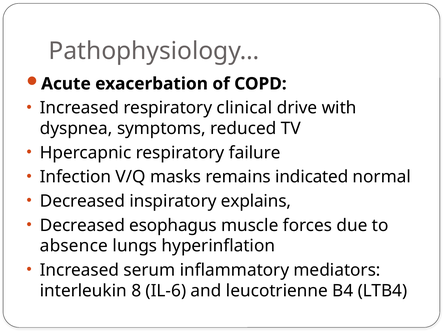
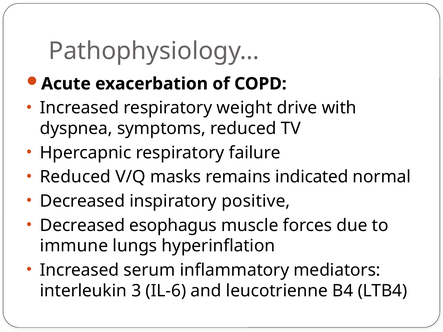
clinical: clinical -> weight (244, 108)
Infection: Infection -> Reduced (75, 177)
explains: explains -> positive (256, 201)
absence: absence -> immune (74, 246)
8: 8 -> 3 (136, 291)
